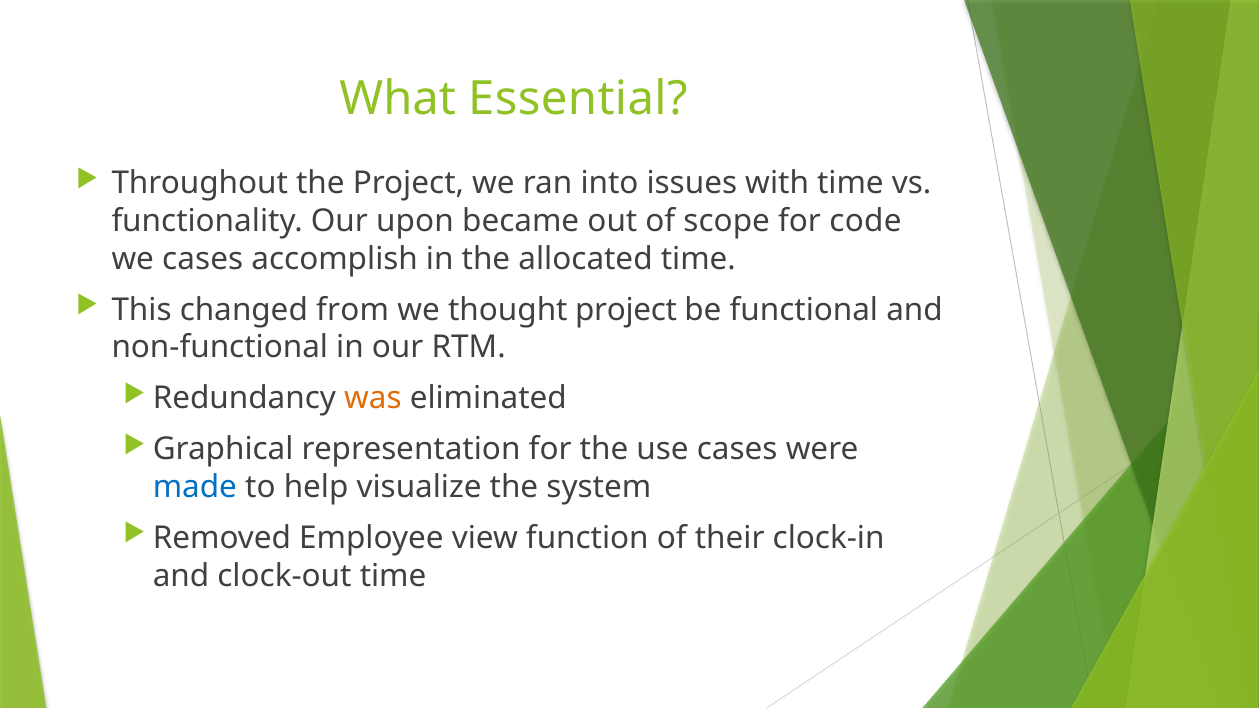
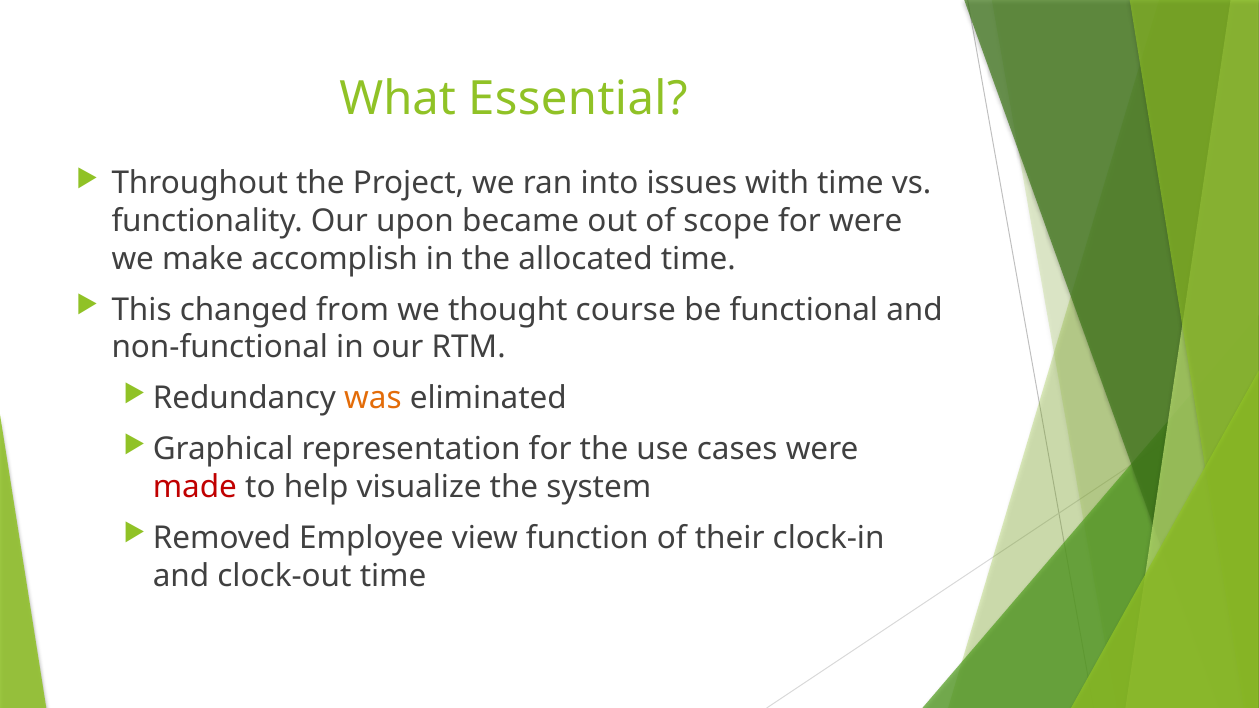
for code: code -> were (866, 221)
we cases: cases -> make (203, 259)
thought project: project -> course (626, 310)
made colour: blue -> red (195, 487)
